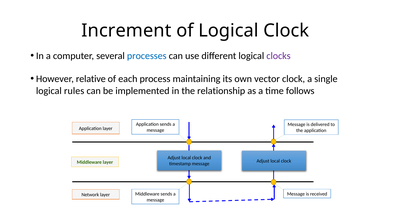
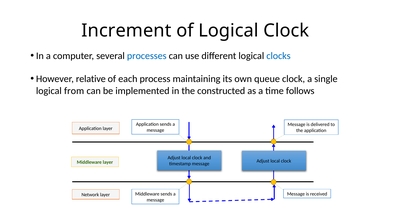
clocks colour: purple -> blue (279, 56)
vector: vector -> queue (267, 79)
rules: rules -> from (74, 91)
relationship: relationship -> constructed (221, 91)
